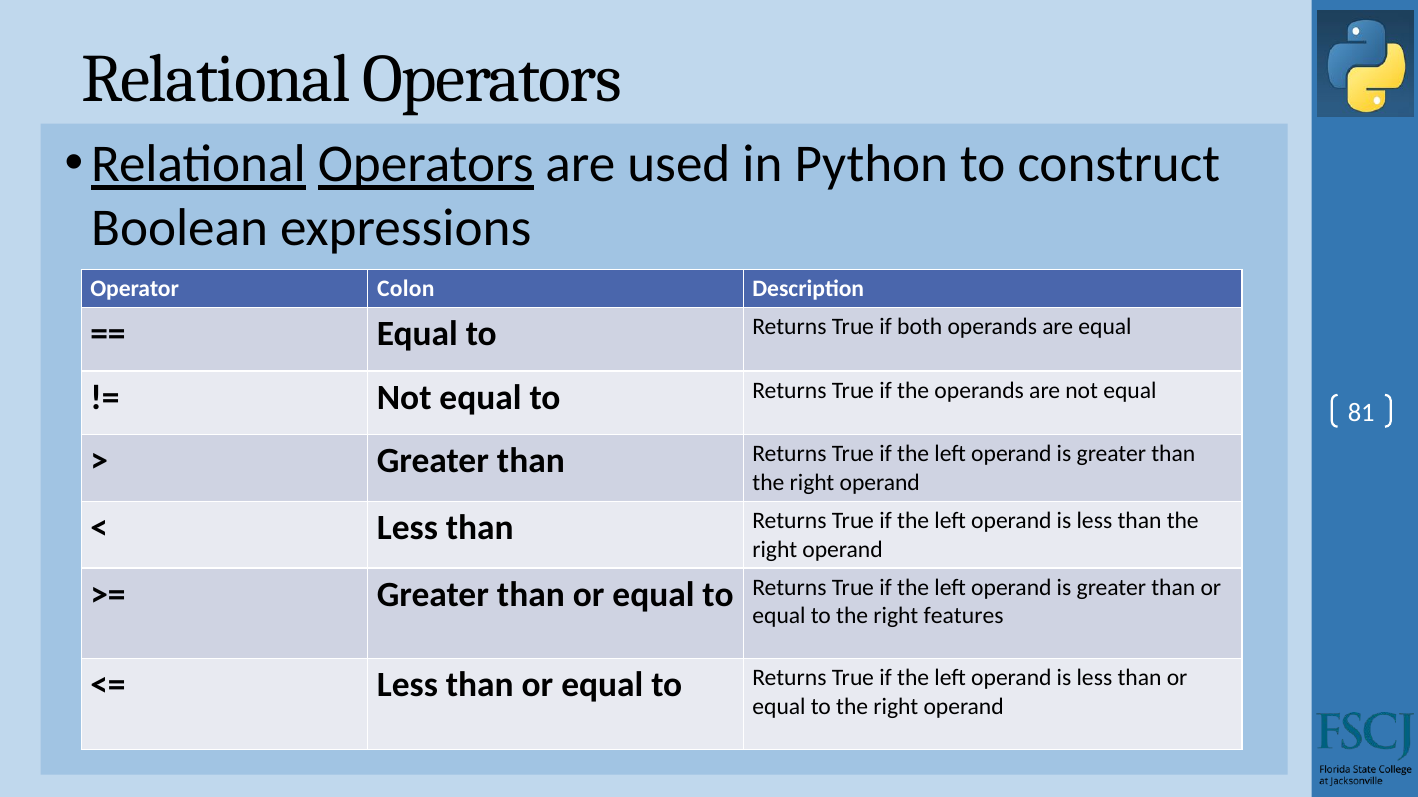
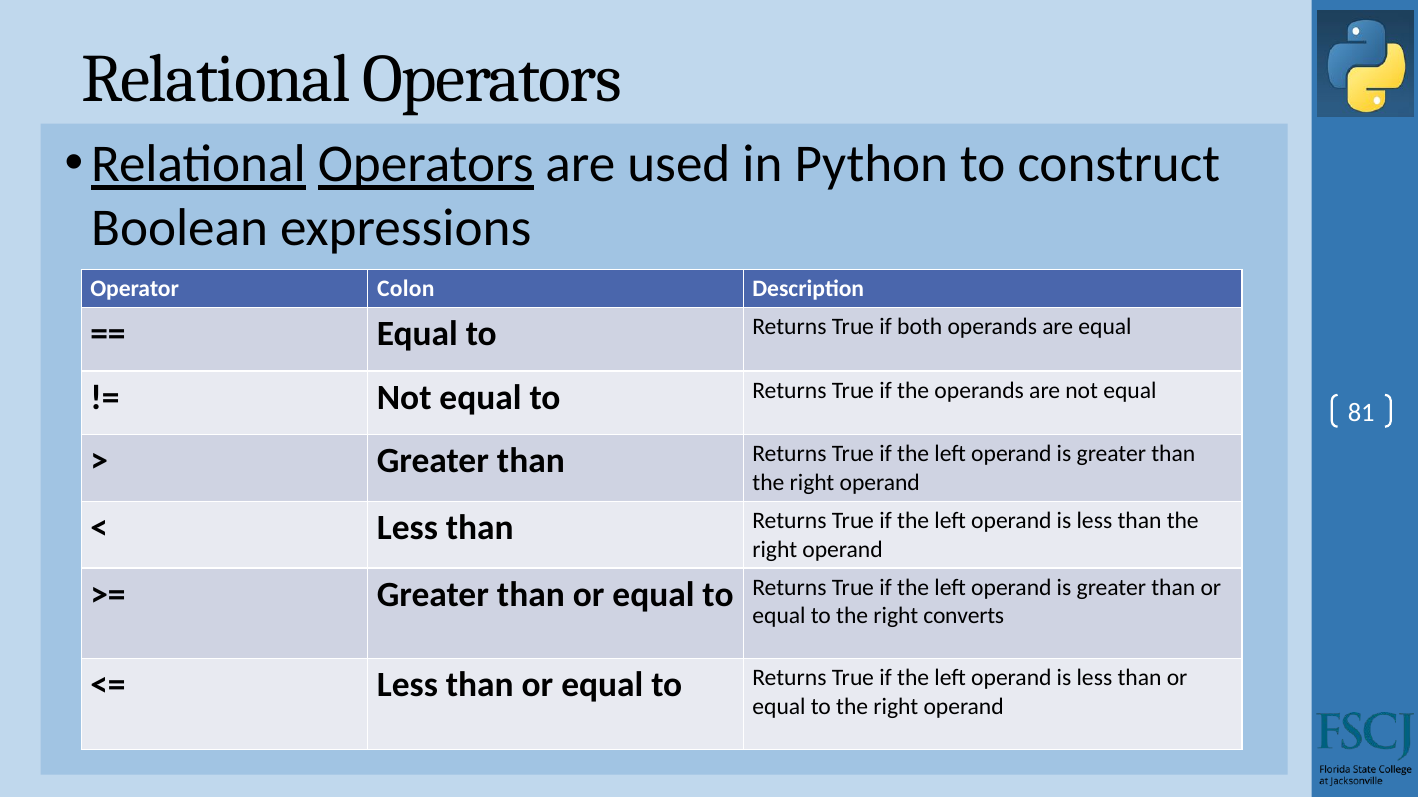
features: features -> converts (964, 617)
